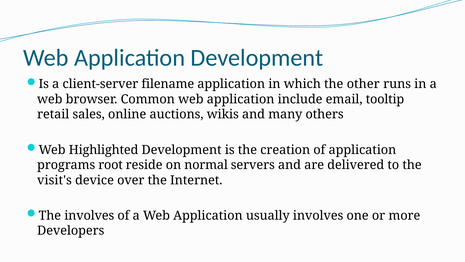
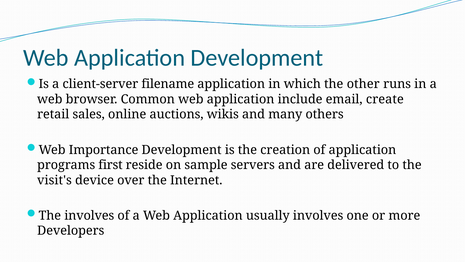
tooltip: tooltip -> create (385, 99)
Highlighted: Highlighted -> Importance (104, 150)
root: root -> first (111, 165)
normal: normal -> sample (206, 165)
